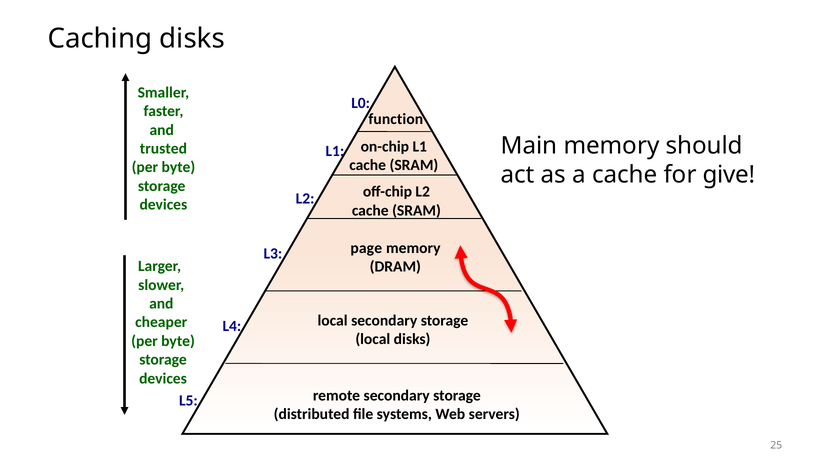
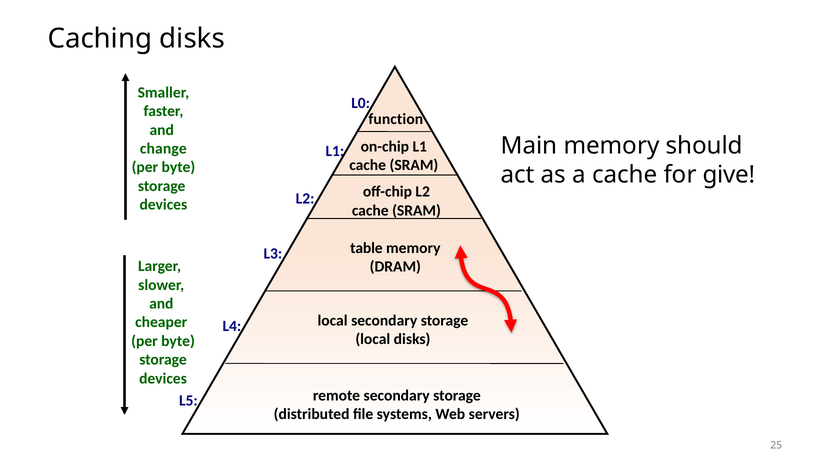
trusted: trusted -> change (163, 149)
page: page -> table (366, 248)
